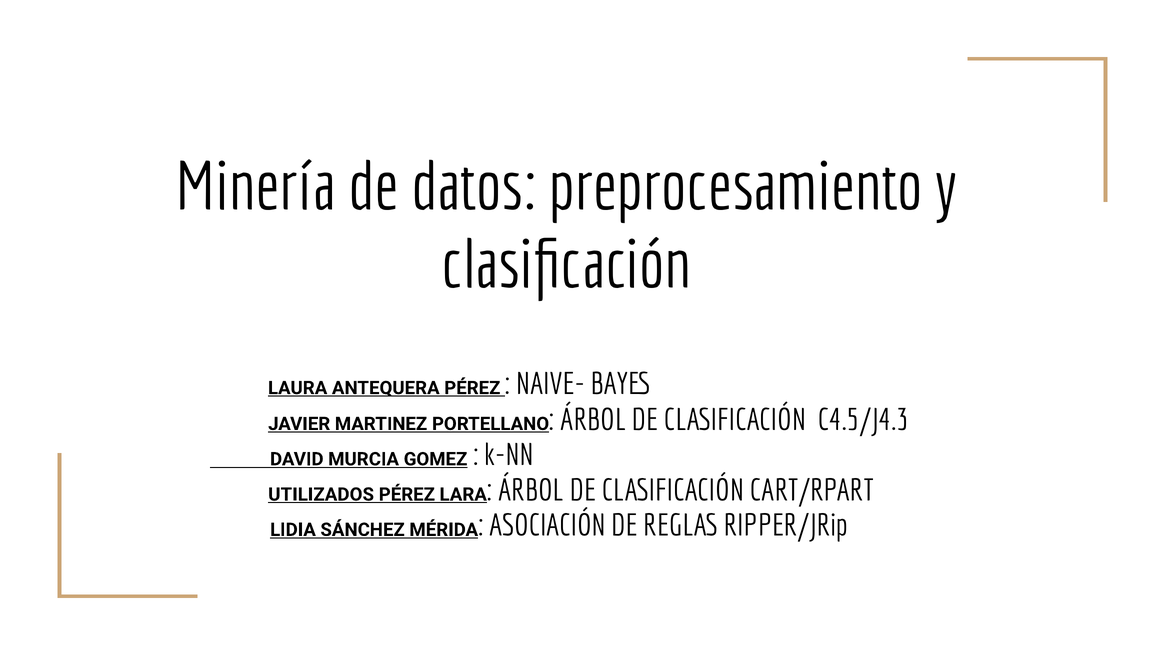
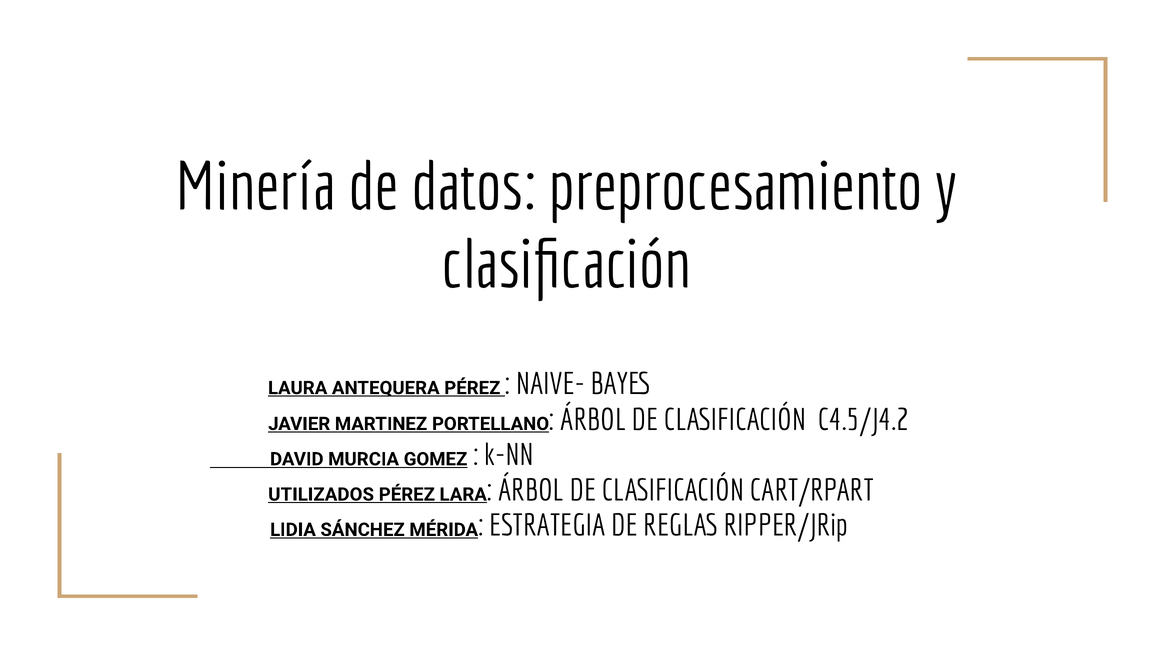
C4.5/J4.3: C4.5/J4.3 -> C4.5/J4.2 (864, 420)
ASOCIACIÓN: ASOCIACIÓN -> ESTRATEGIA (547, 526)
